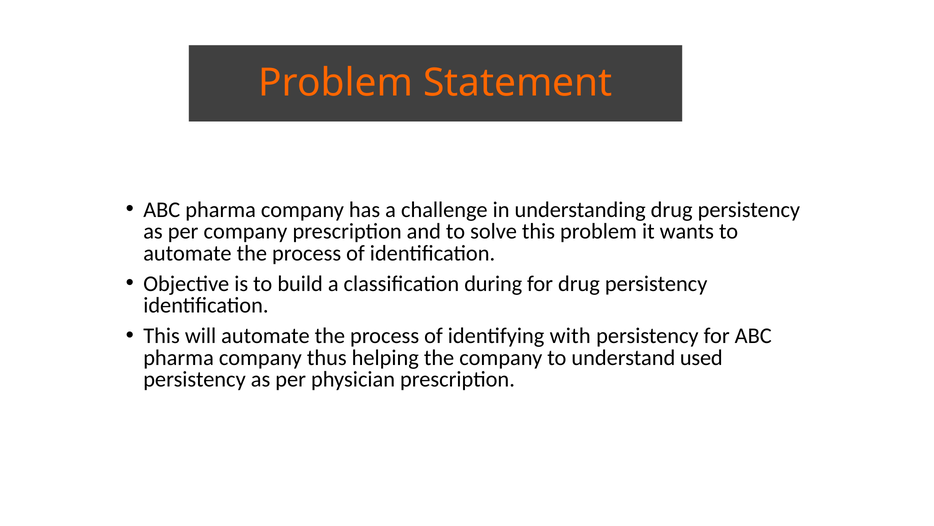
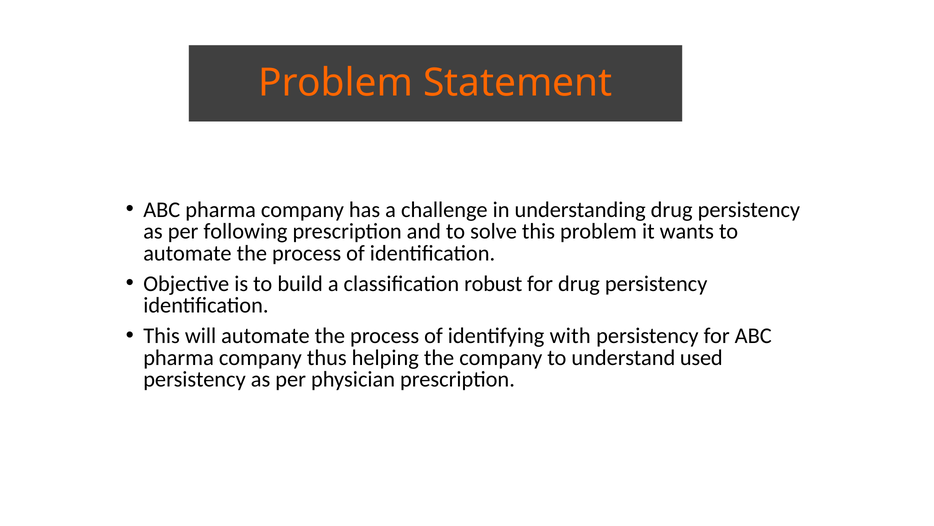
per company: company -> following (245, 231)
during: during -> robust (493, 283)
